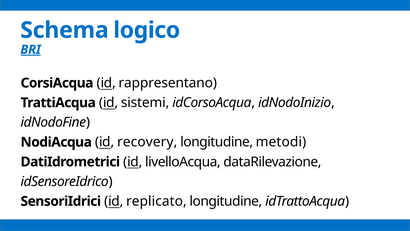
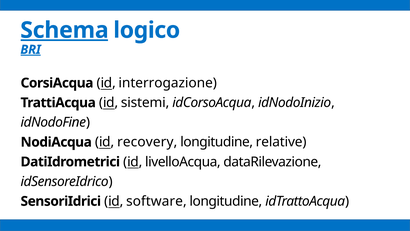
Schema underline: none -> present (64, 30)
rappresentano: rappresentano -> interrogazione (168, 83)
metodi: metodi -> relative (281, 142)
replicato: replicato -> software (156, 201)
